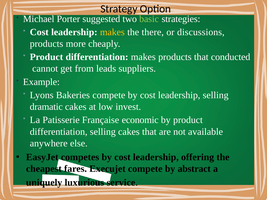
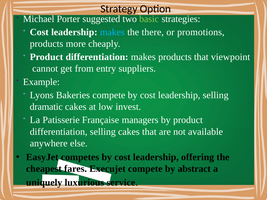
makes colour: yellow -> light blue (112, 32)
discussions: discussions -> promotions (201, 32)
conducted: conducted -> viewpoint (231, 57)
leads: leads -> entry (106, 69)
economic: economic -> managers (140, 120)
